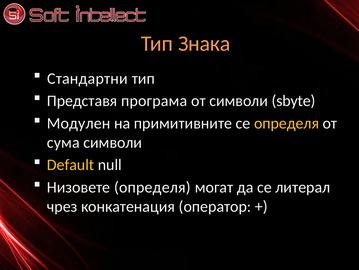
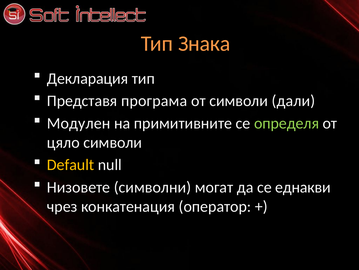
Стандартни: Стандартни -> Декларация (88, 78)
sbyte: sbyte -> дали (293, 101)
определя colour: yellow -> light green (287, 123)
сума: сума -> цяло (63, 142)
Низовете определя: определя -> символни (152, 187)
литерал: литерал -> еднакви (303, 187)
